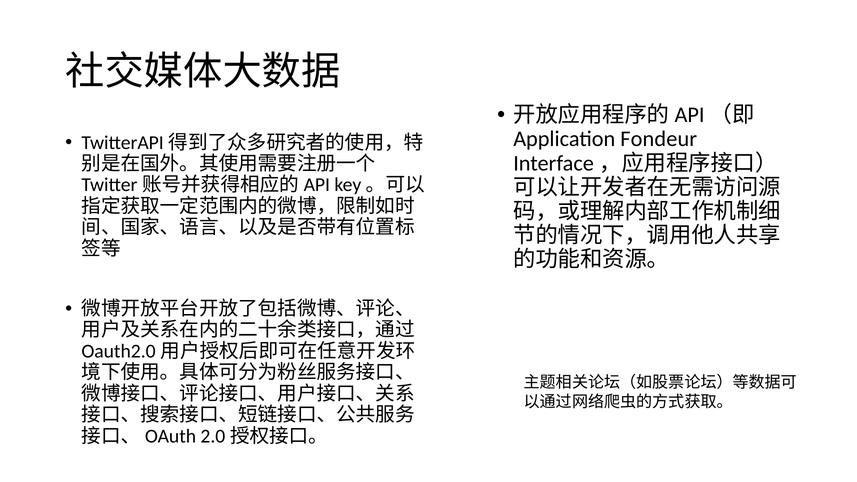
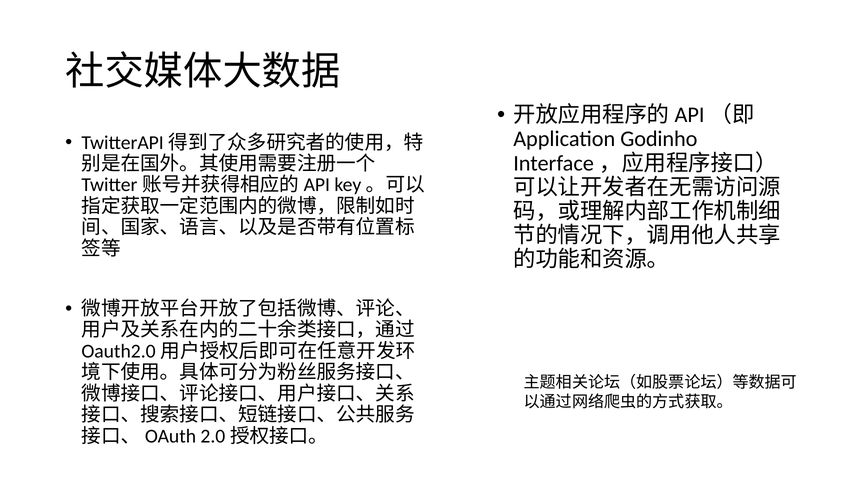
Fondeur: Fondeur -> Godinho (659, 139)
